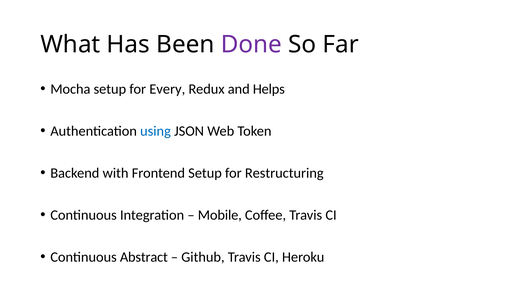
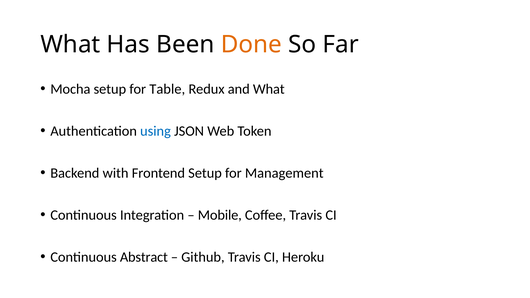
Done colour: purple -> orange (251, 45)
Every: Every -> Table (167, 89)
and Helps: Helps -> What (269, 89)
Restructuring: Restructuring -> Management (284, 173)
